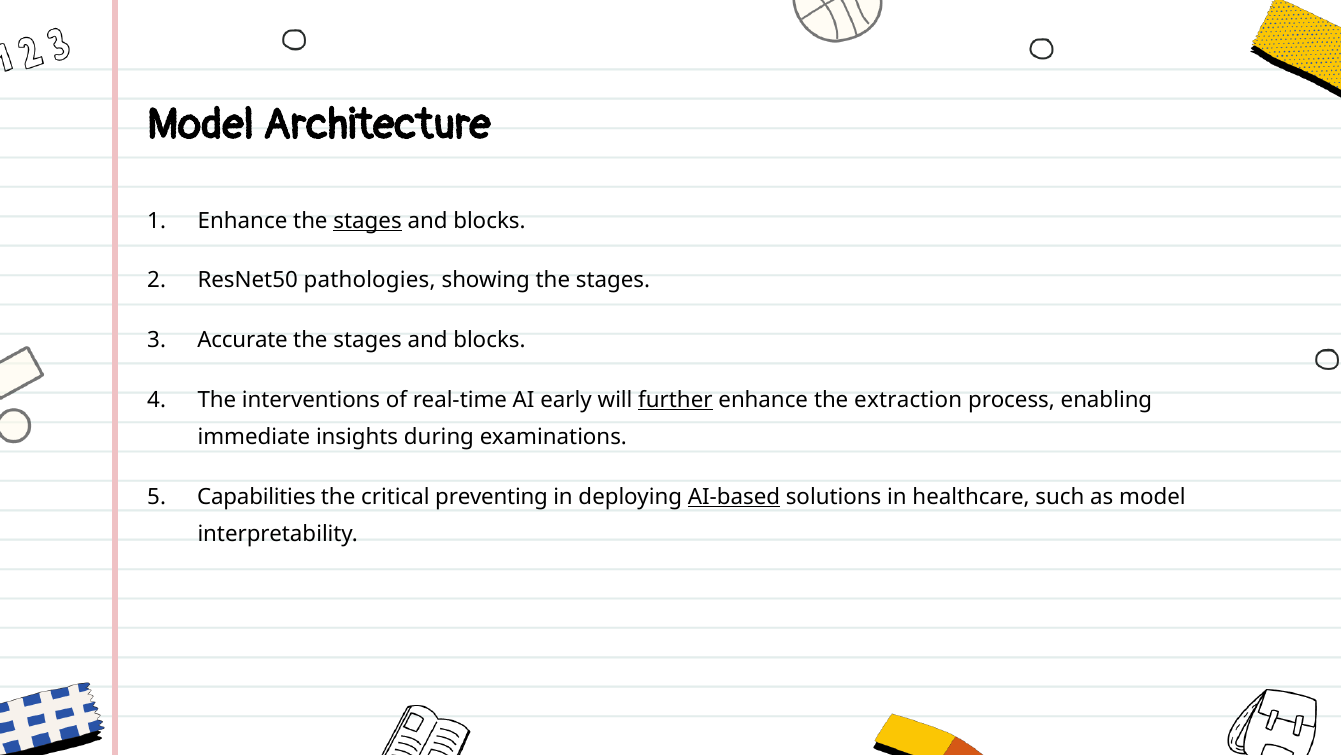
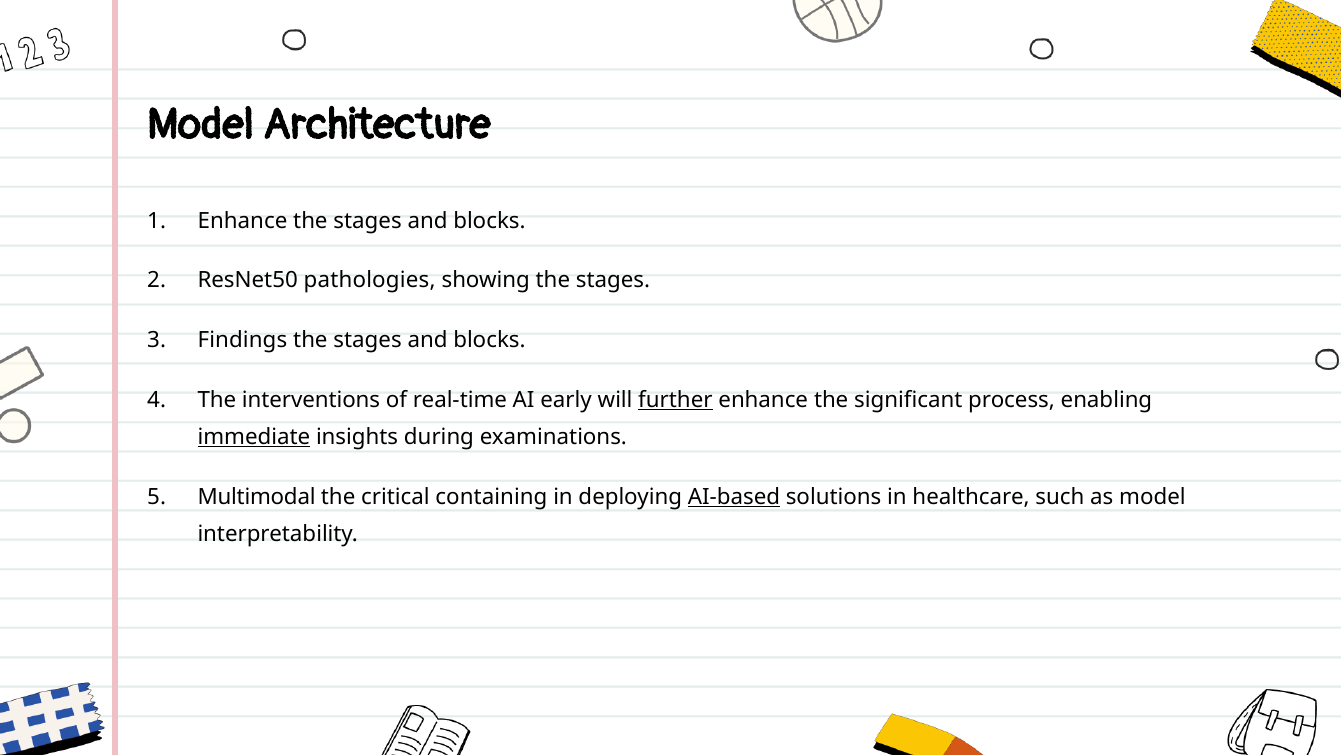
stages underline: present -> none (368, 221)
Accurate: Accurate -> Findings (242, 340)
extraction: extraction -> significant (908, 399)
immediate underline: none -> present (254, 437)
Capabilities: Capabilities -> Multimodal (257, 496)
preventing: preventing -> containing (491, 496)
